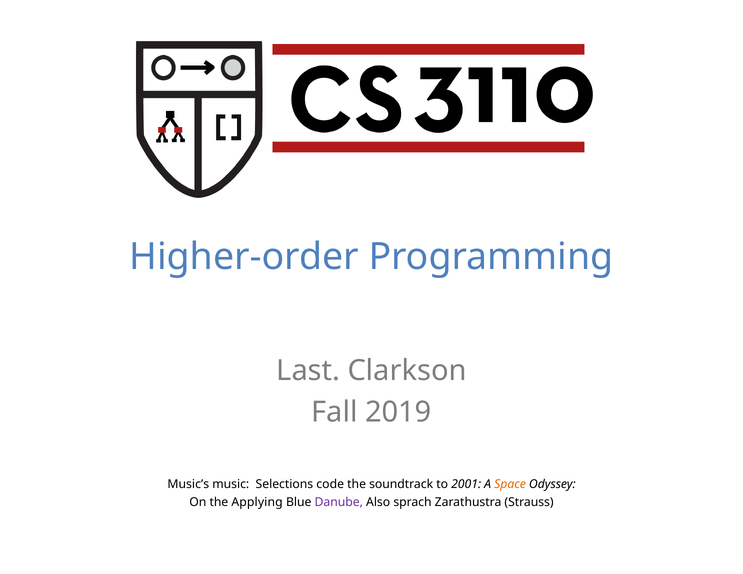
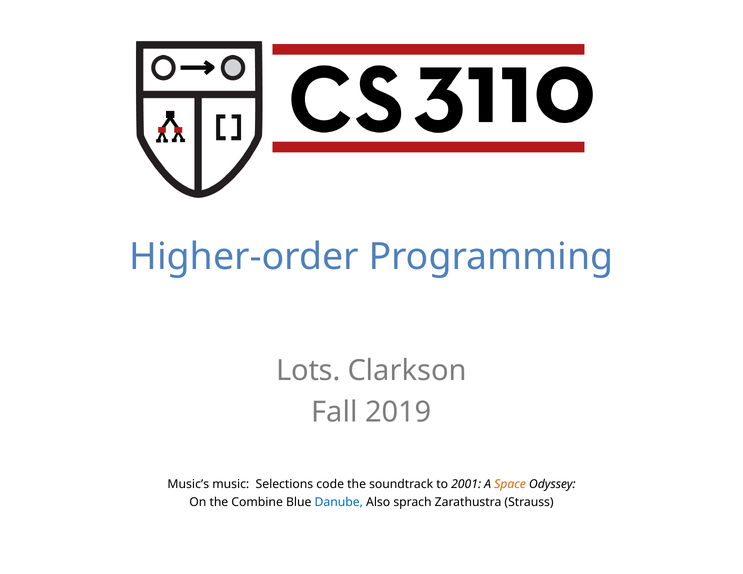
Last: Last -> Lots (308, 371)
Applying: Applying -> Combine (257, 502)
Danube colour: purple -> blue (339, 502)
